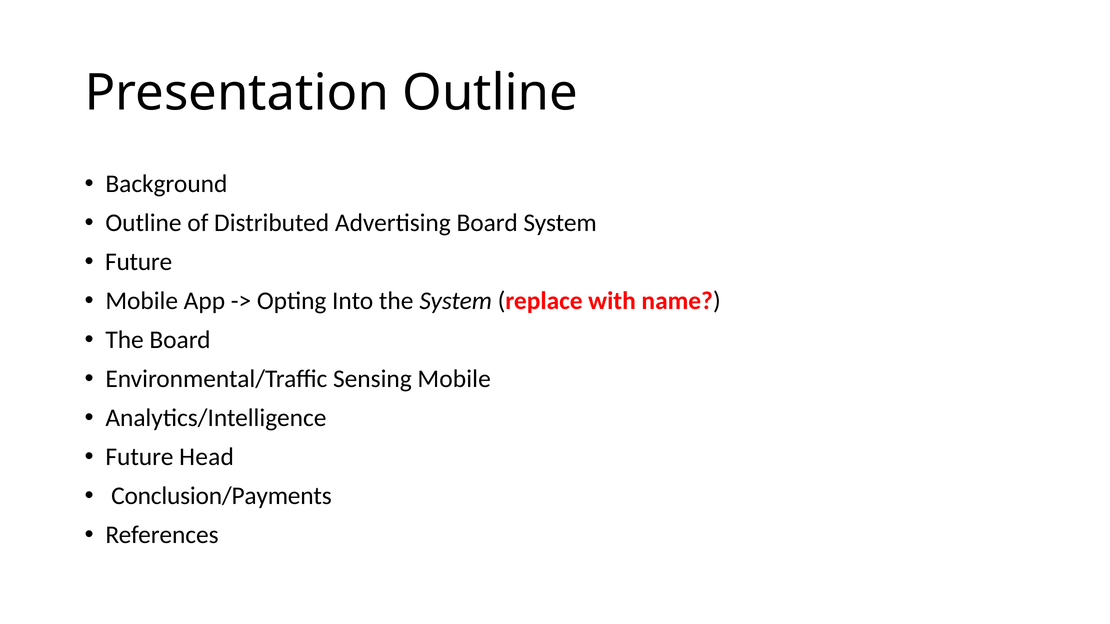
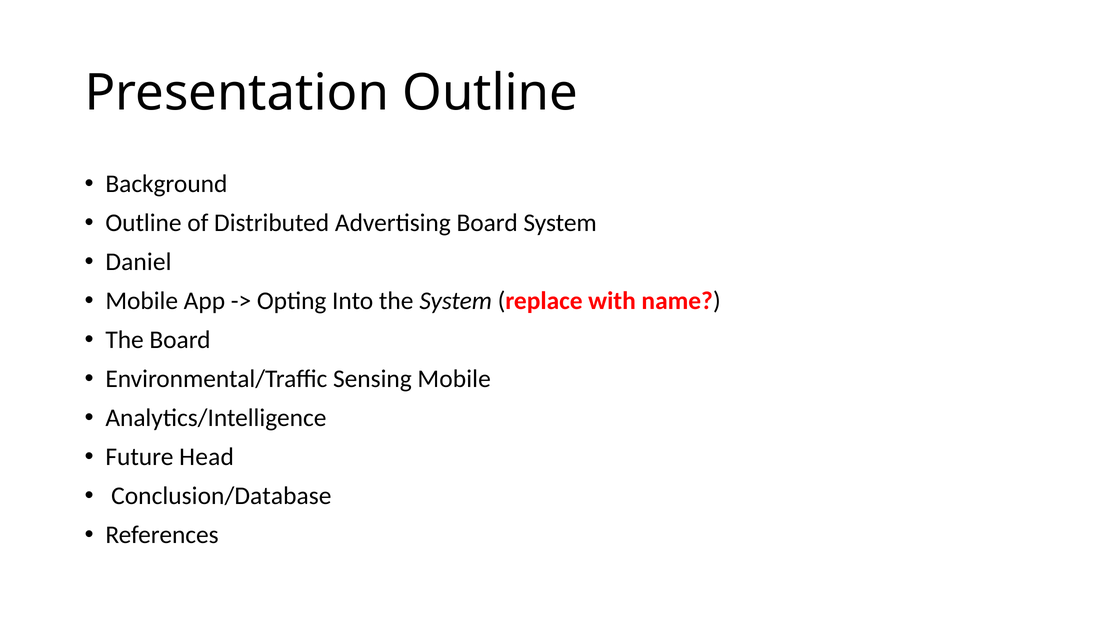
Future: Future -> Daniel (138, 262)
Conclusion/Payments: Conclusion/Payments -> Conclusion/Database (221, 496)
